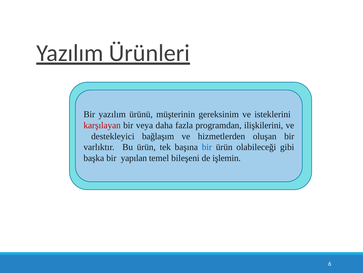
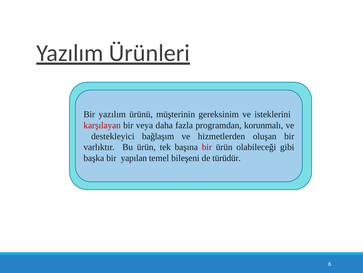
ilişkilerini: ilişkilerini -> korunmalı (264, 125)
bir colour: blue -> red (207, 147)
işlemin: işlemin -> türüdür (227, 158)
